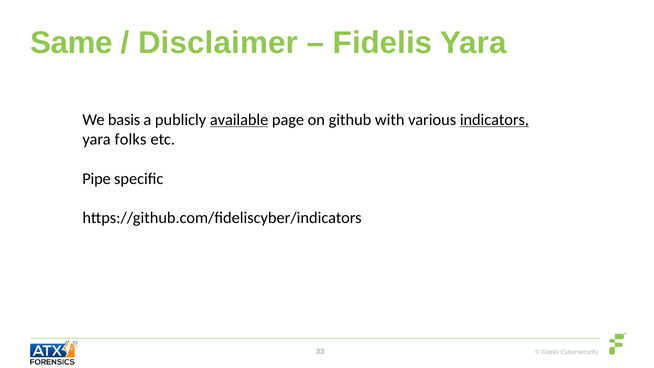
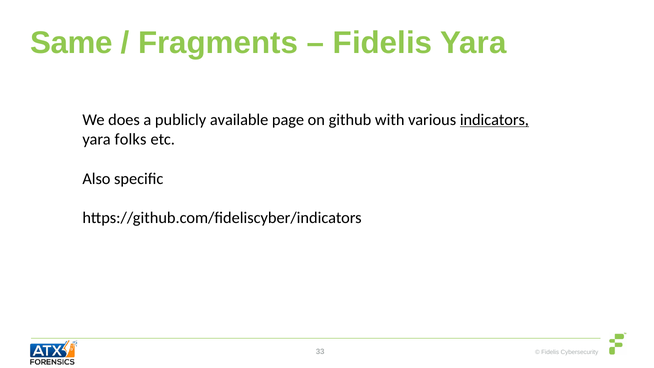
Disclaimer: Disclaimer -> Fragments (218, 43)
basis: basis -> does (124, 120)
available underline: present -> none (239, 120)
Pipe: Pipe -> Also (96, 179)
